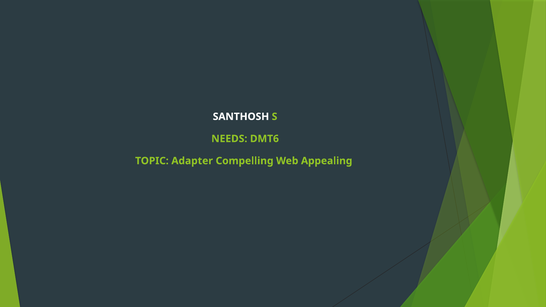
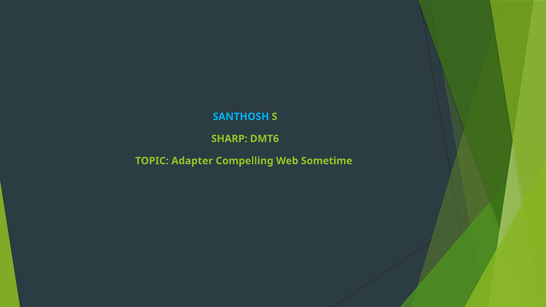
SANTHOSH colour: white -> light blue (241, 117)
NEEDS: NEEDS -> SHARP (229, 139)
Appealing: Appealing -> Sometime (327, 161)
